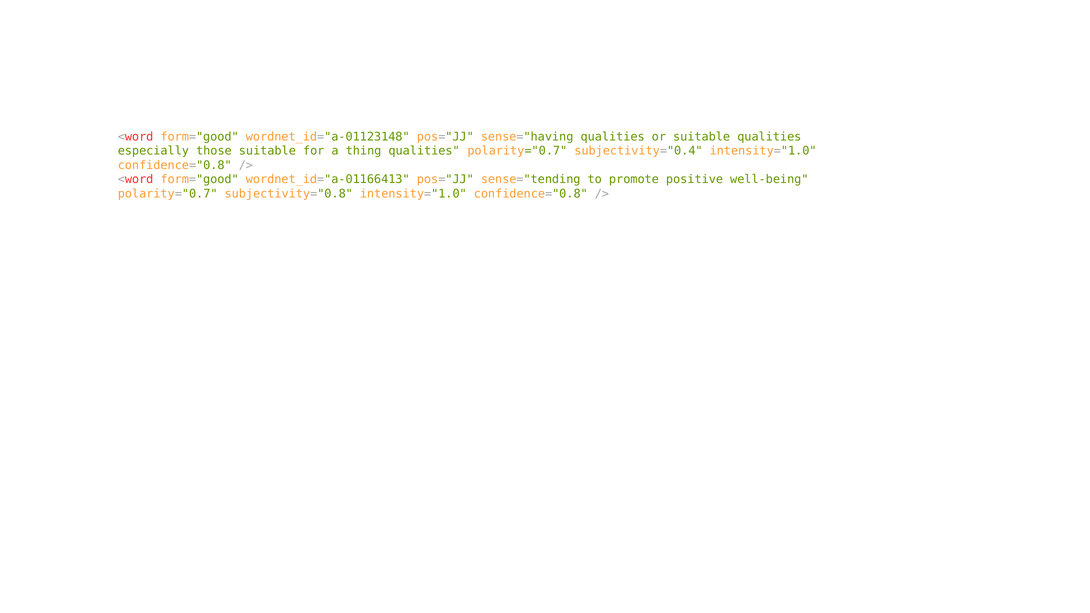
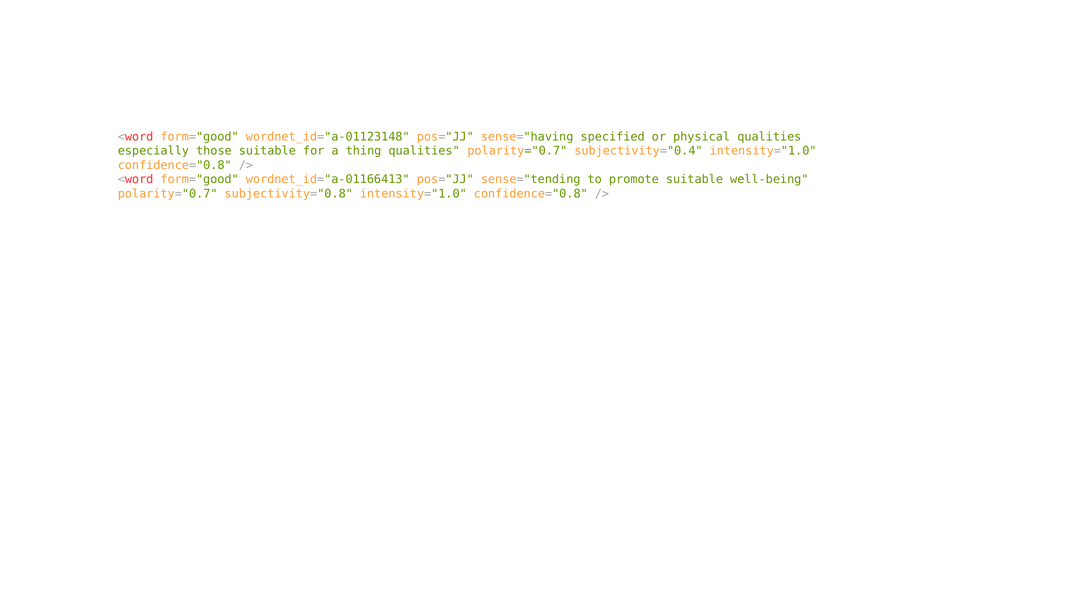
sense="having qualities: qualities -> specified (613, 137)
or suitable: suitable -> physical (702, 137)
promote positive: positive -> suitable (695, 180)
